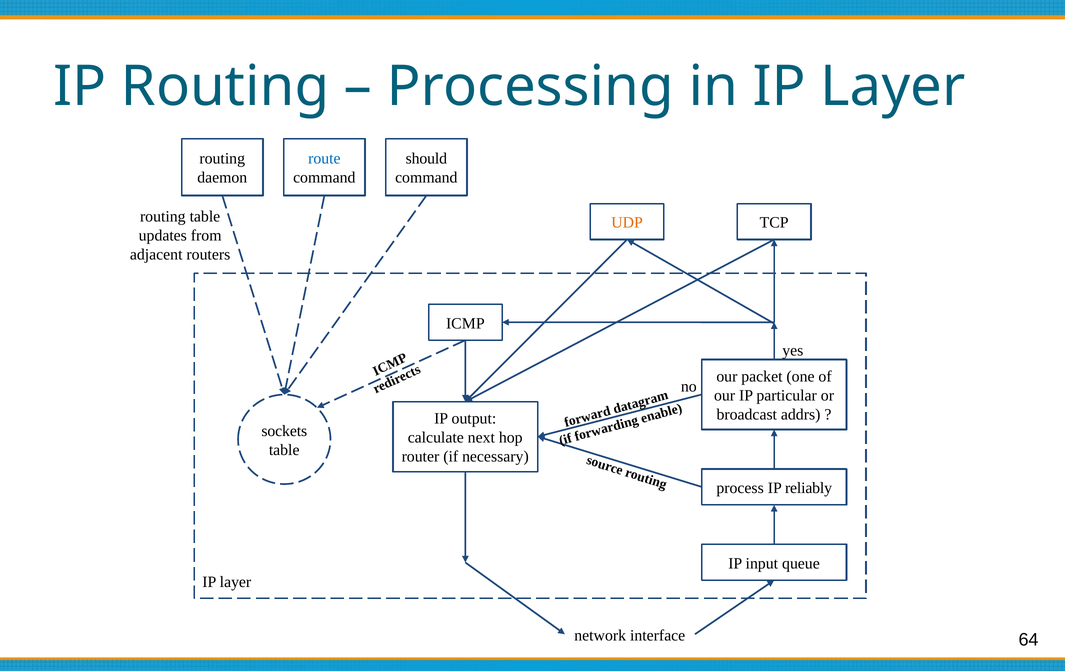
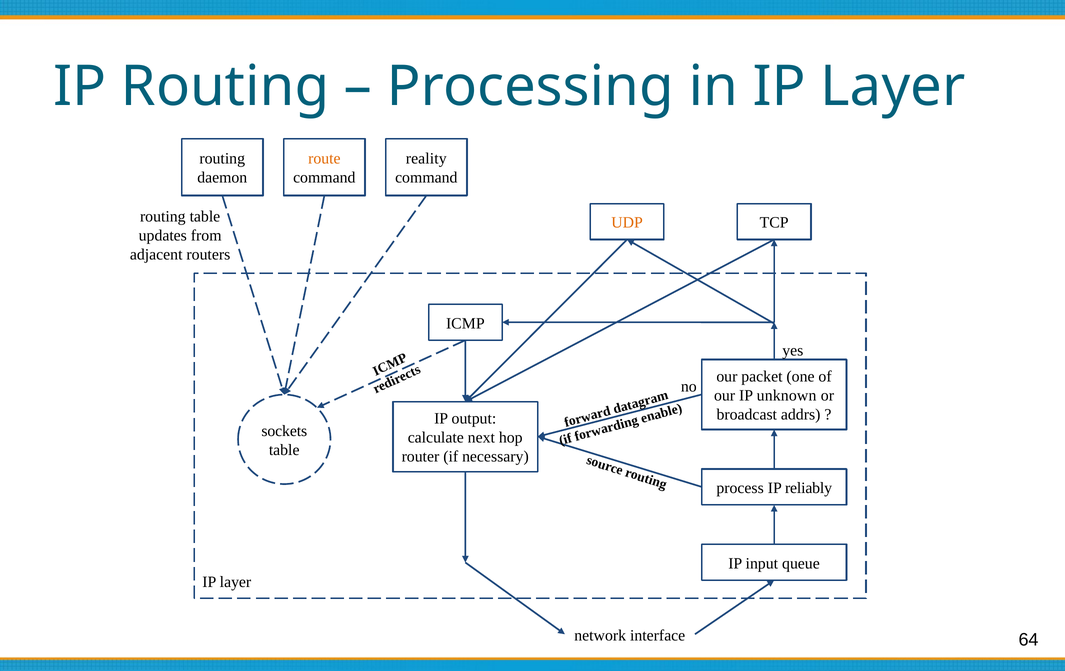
route colour: blue -> orange (324, 159)
should: should -> reality (426, 159)
particular: particular -> unknown (787, 396)
